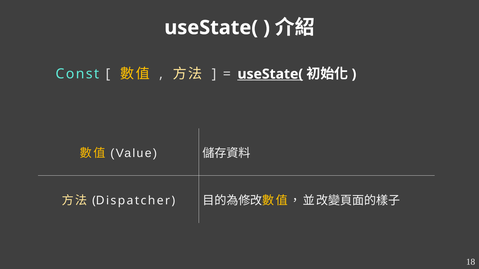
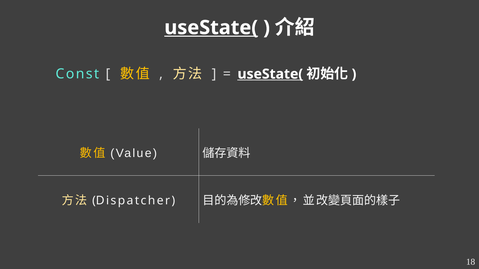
useState( underline: none -> present (211, 28)
